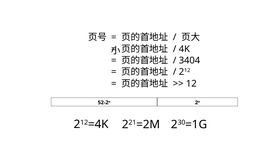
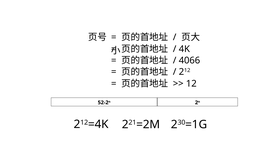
3404: 3404 -> 4066 (189, 61)
